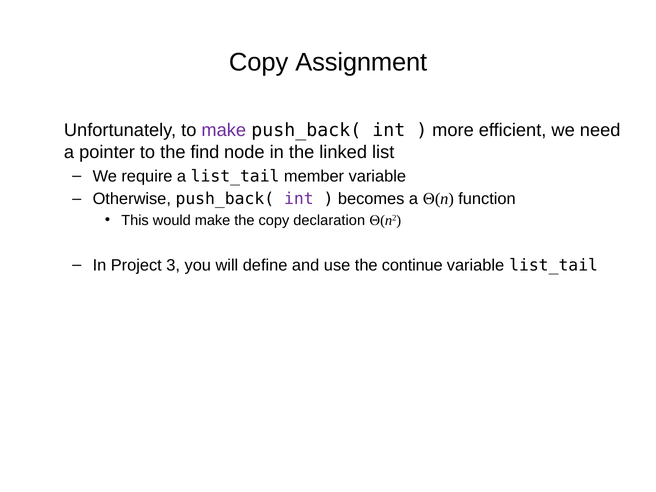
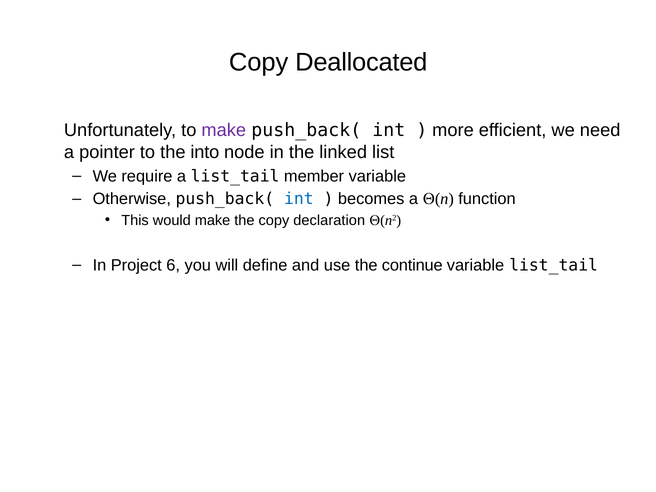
Assignment: Assignment -> Deallocated (361, 62)
find: find -> into (205, 152)
int colour: purple -> blue (299, 199)
3: 3 -> 6 (173, 265)
